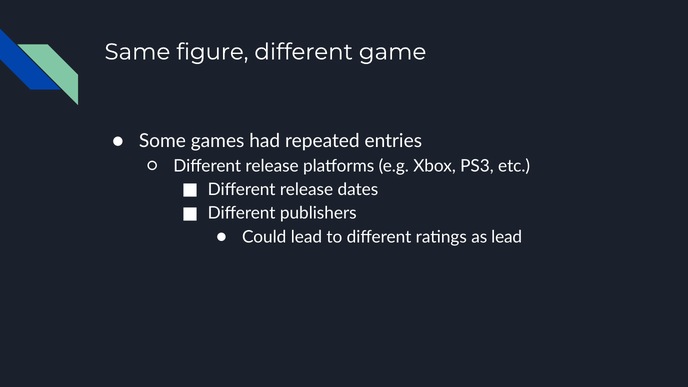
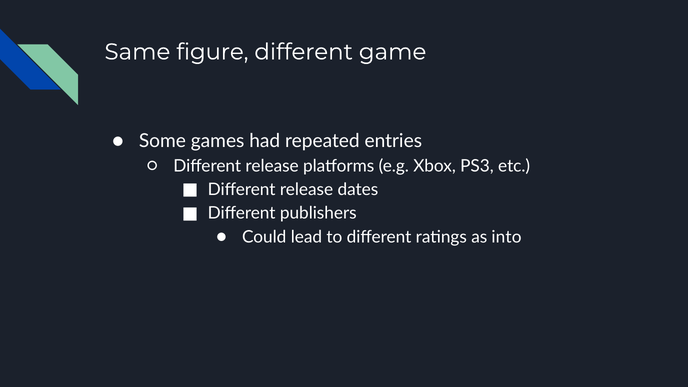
as lead: lead -> into (506, 237)
